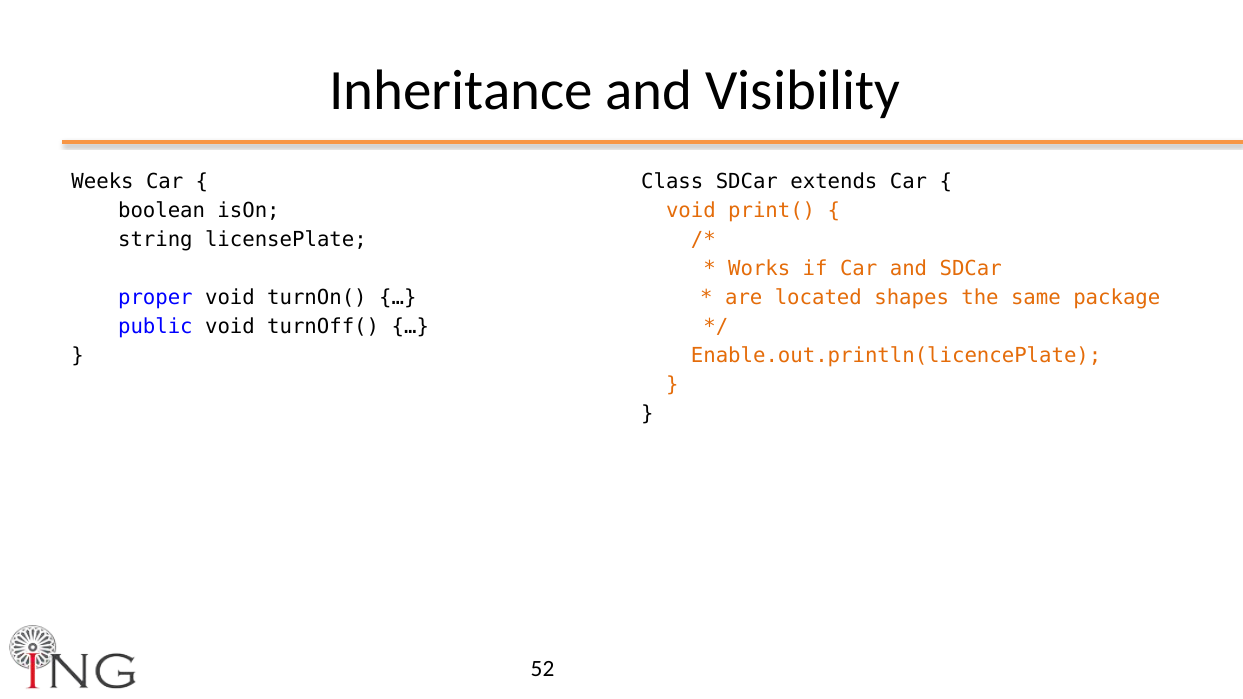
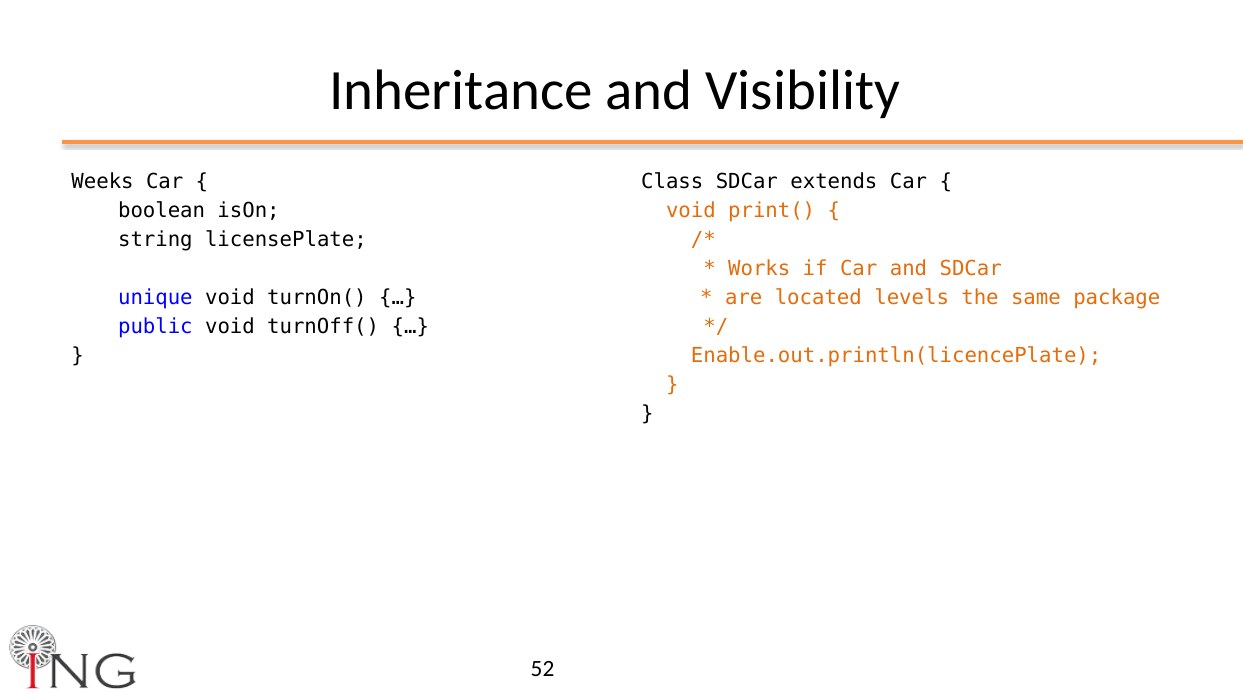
shapes: shapes -> levels (912, 297)
proper: proper -> unique (155, 298)
